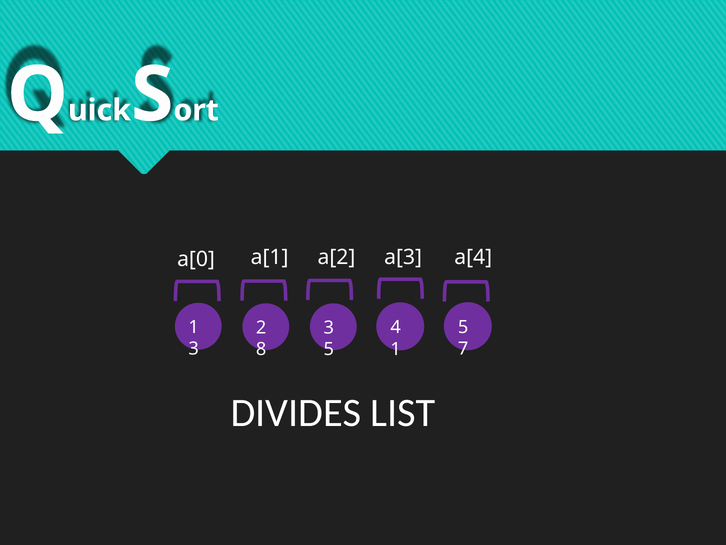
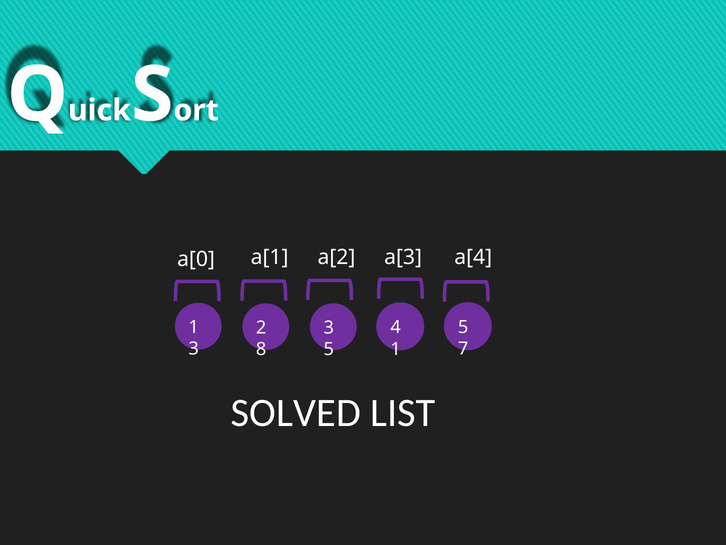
DIVIDES: DIVIDES -> SOLVED (296, 413)
